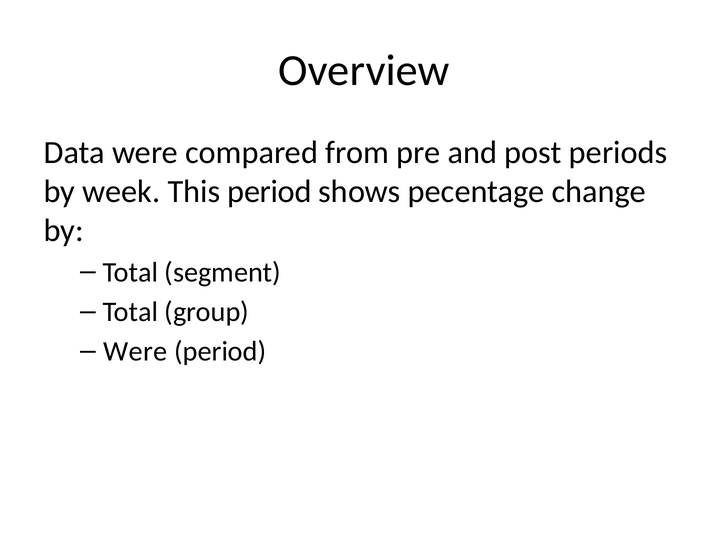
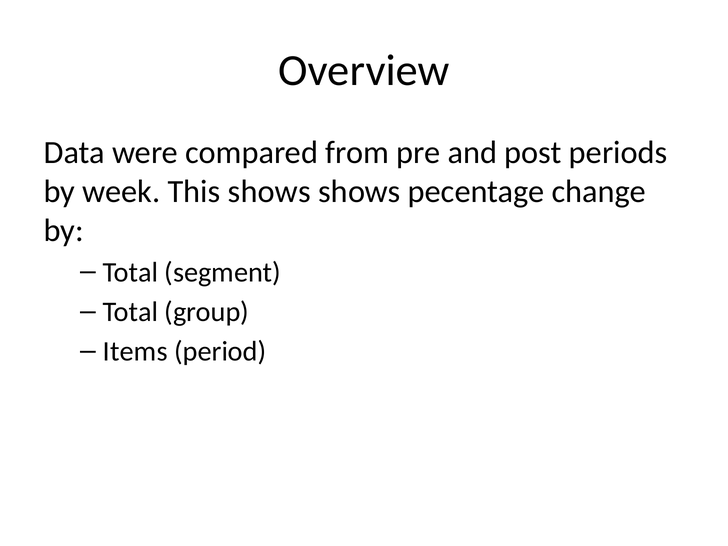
This period: period -> shows (269, 192)
Were: Were -> Items (135, 352)
